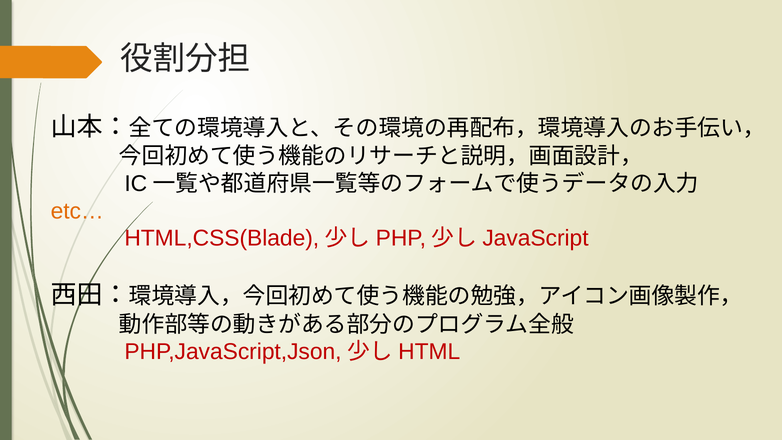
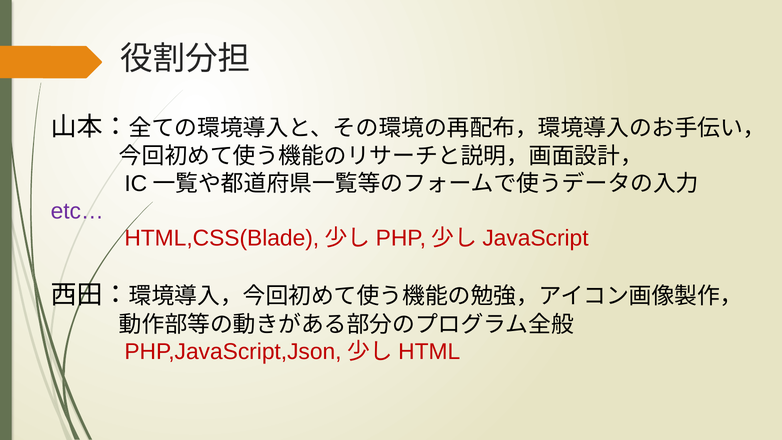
etc… colour: orange -> purple (77, 211)
